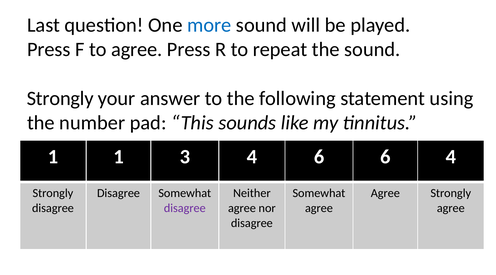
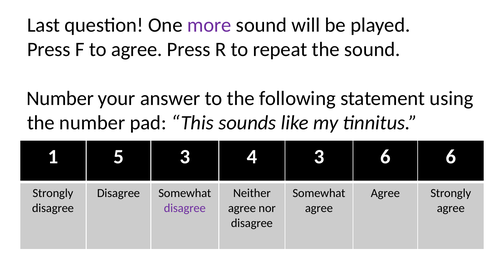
more colour: blue -> purple (209, 25)
Strongly: Strongly -> Number (60, 99)
1 1: 1 -> 5 (119, 157)
4 6: 6 -> 3 (319, 157)
6 4: 4 -> 6 (451, 157)
